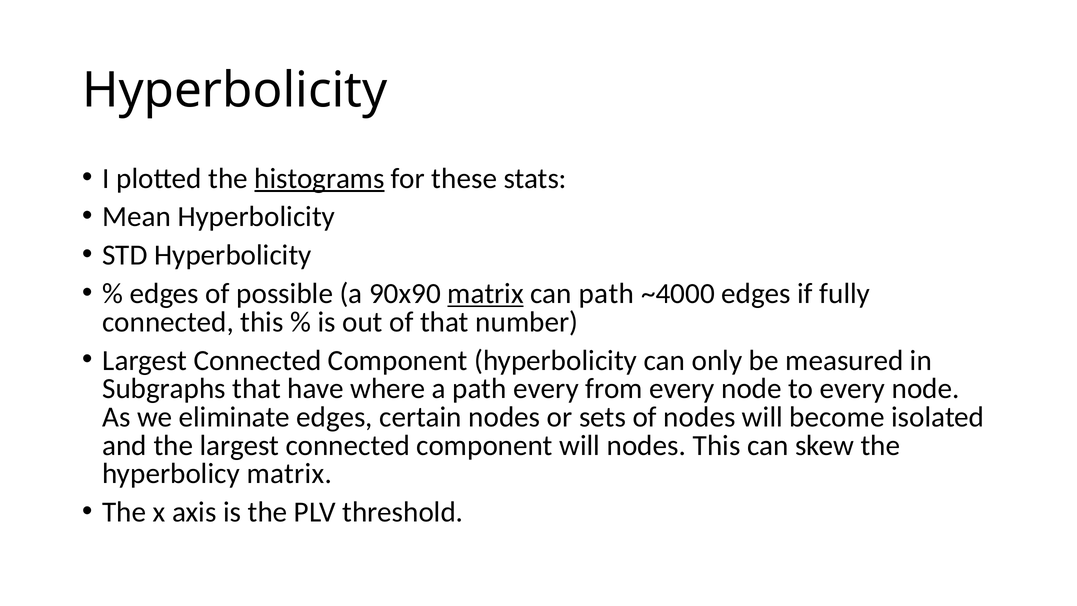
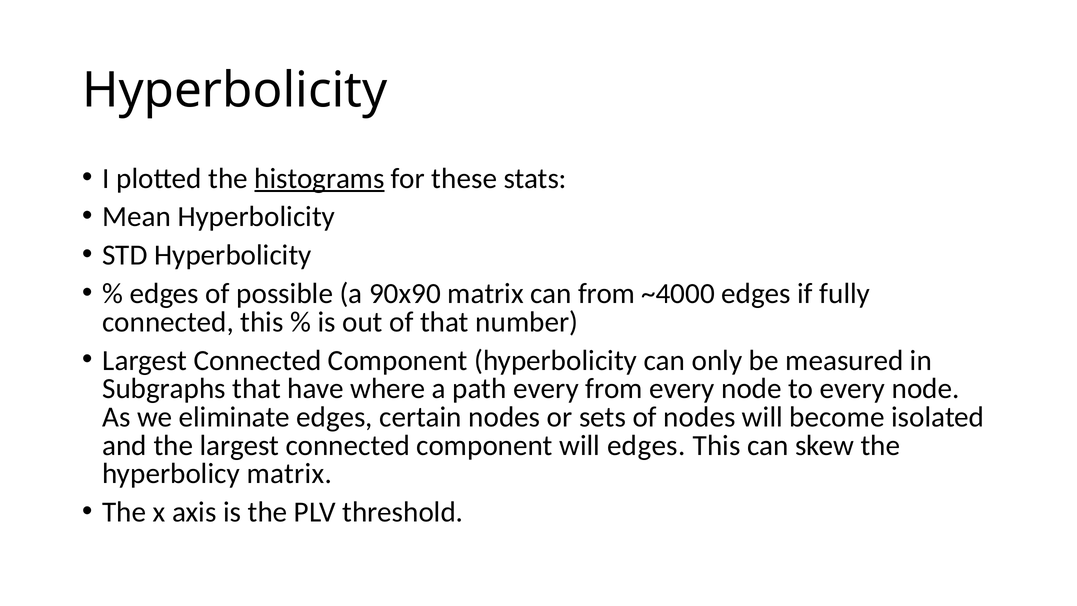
matrix underline: present -> none (486, 294)
can path: path -> from (607, 294)
will nodes: nodes -> edges (646, 445)
